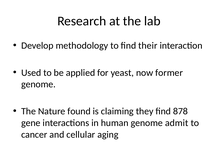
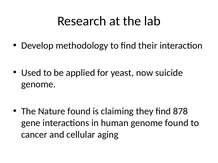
former: former -> suicide (169, 73)
genome admit: admit -> found (177, 123)
